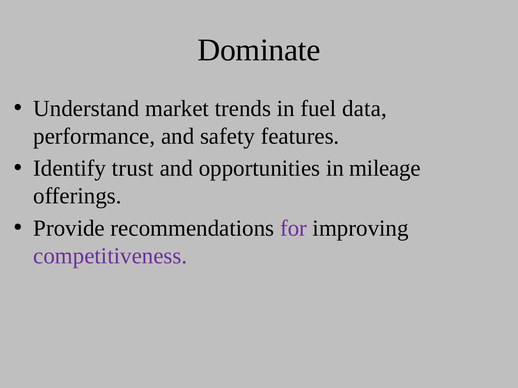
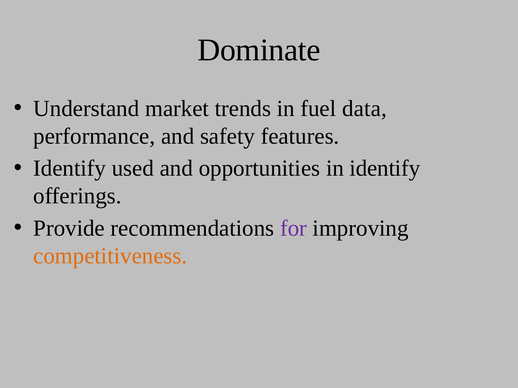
trust: trust -> used (133, 169)
in mileage: mileage -> identify (385, 169)
competitiveness colour: purple -> orange (110, 256)
